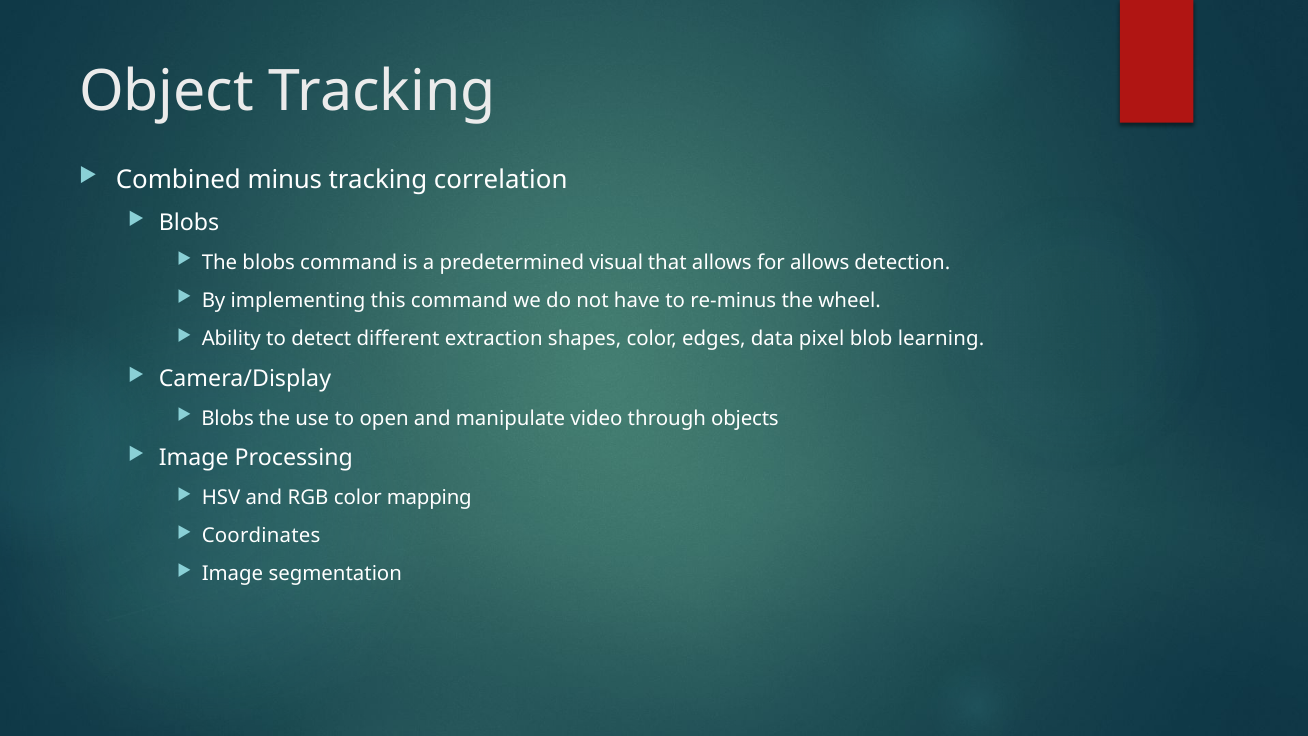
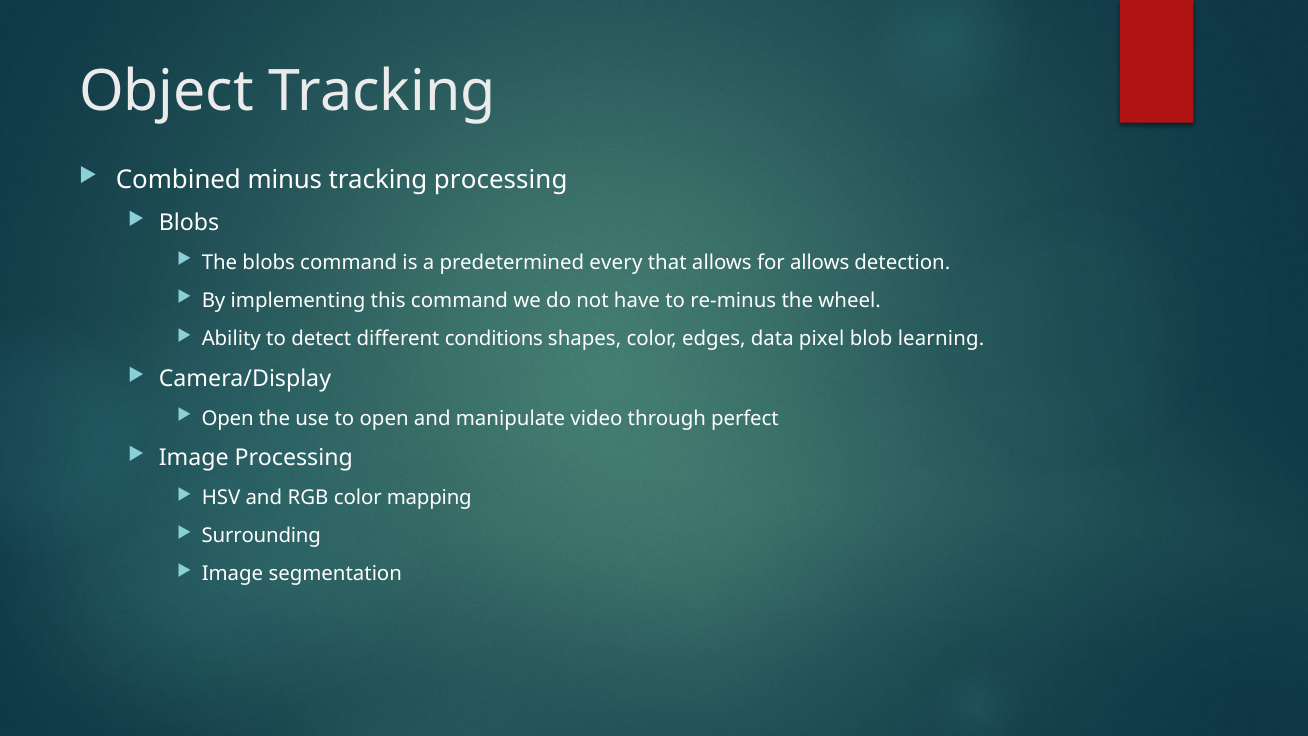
tracking correlation: correlation -> processing (501, 180)
visual: visual -> every (616, 262)
extraction: extraction -> conditions (494, 339)
Blobs: Blobs -> Open (228, 418)
objects: objects -> perfect (745, 418)
Coordinates: Coordinates -> Surrounding (261, 536)
